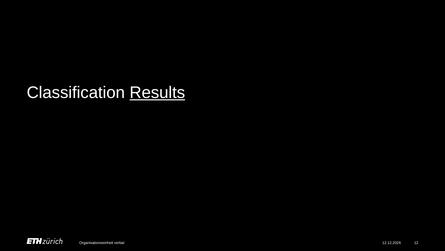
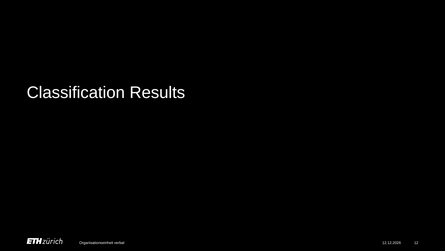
Results underline: present -> none (157, 92)
